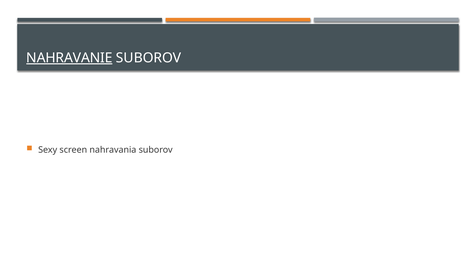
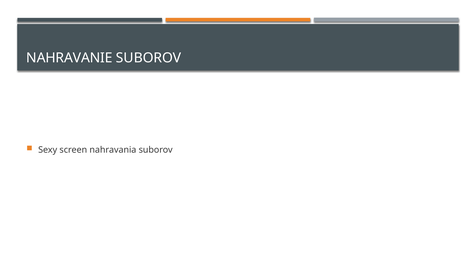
NAHRAVANIE underline: present -> none (69, 58)
